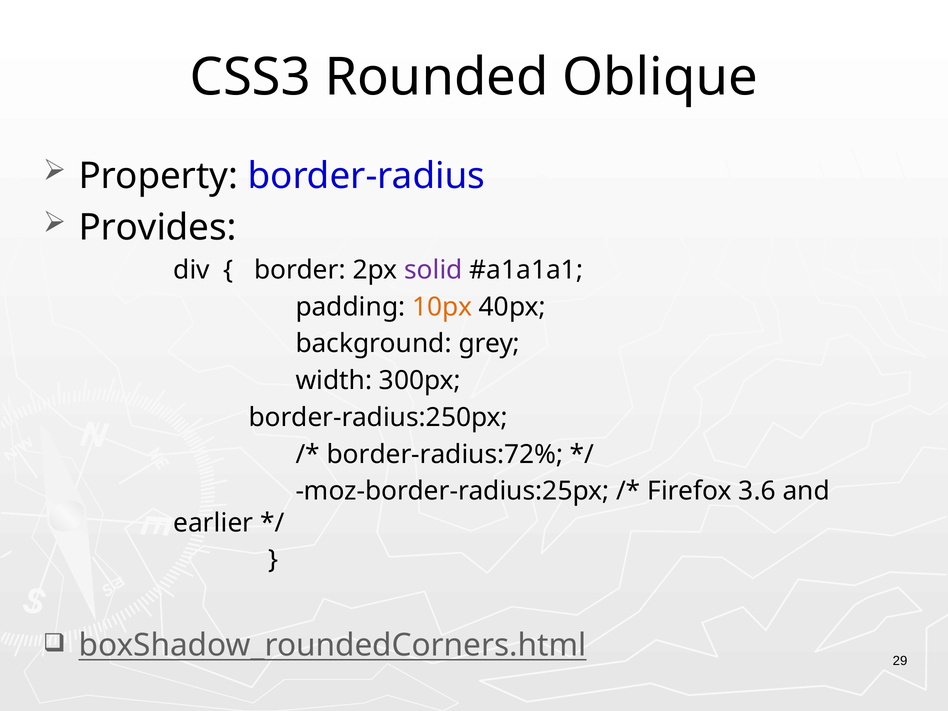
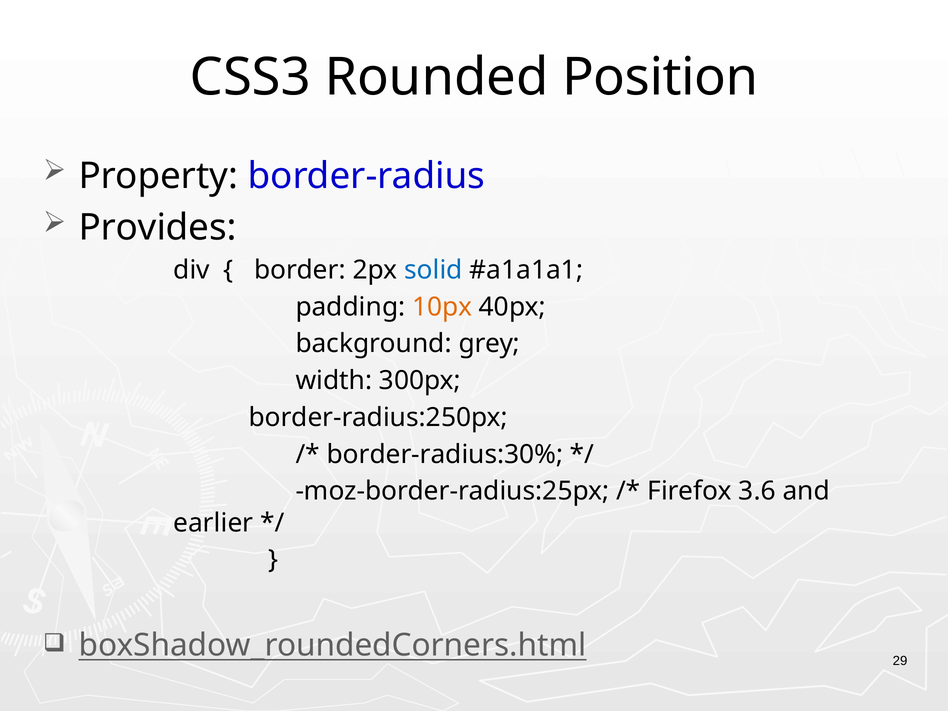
Oblique: Oblique -> Position (660, 78)
solid colour: purple -> blue (433, 270)
border-radius:72%: border-radius:72% -> border-radius:30% (445, 454)
